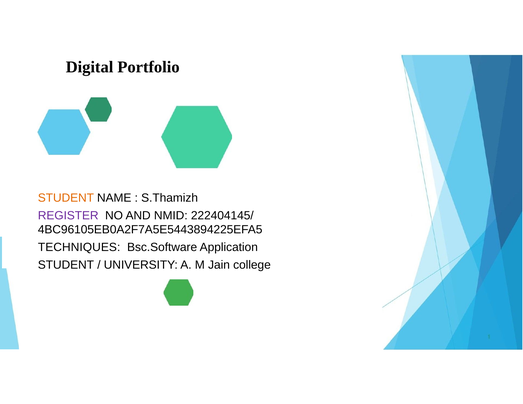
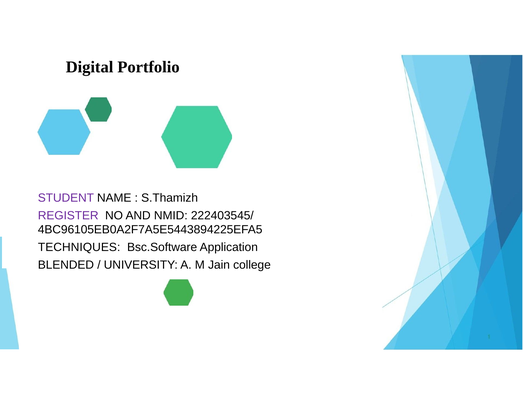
STUDENT colour: orange -> purple (66, 198)
222404145/: 222404145/ -> 222403545/ (222, 216)
STUDENT: STUDENT -> BLENDED (66, 265)
